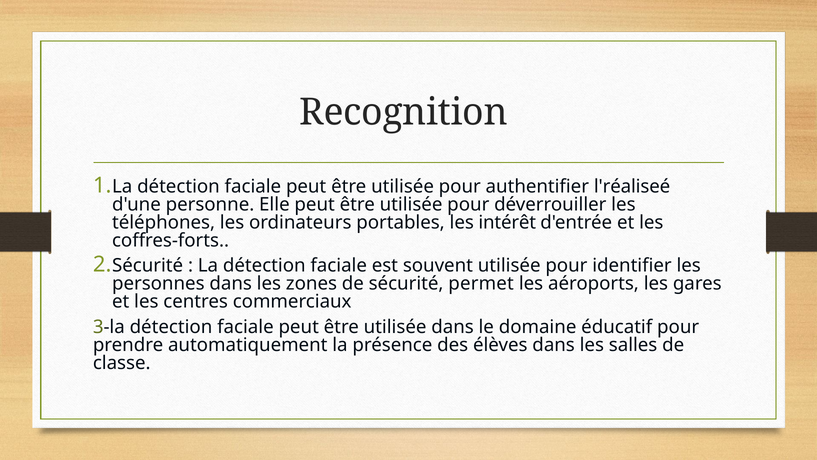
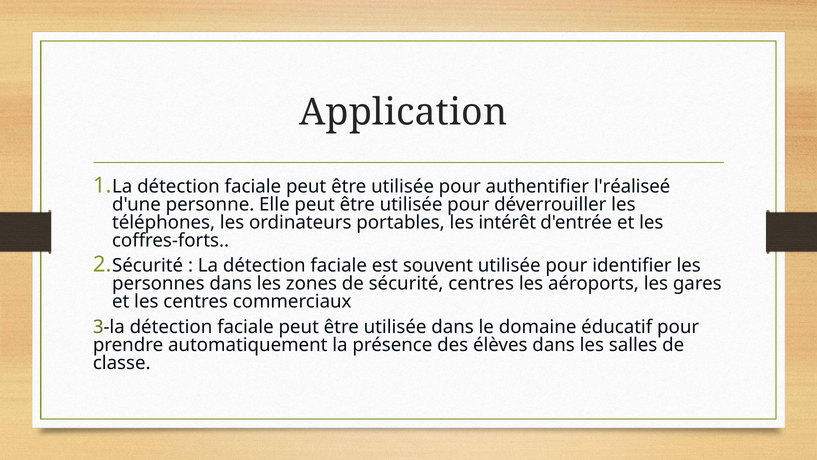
Recognition: Recognition -> Application (403, 112)
sécurité permet: permet -> centres (481, 283)
